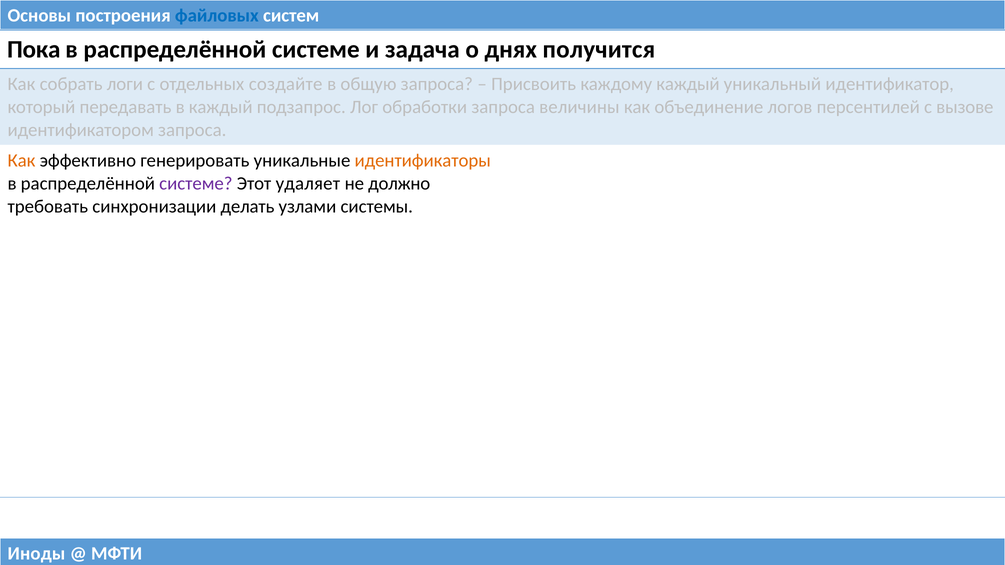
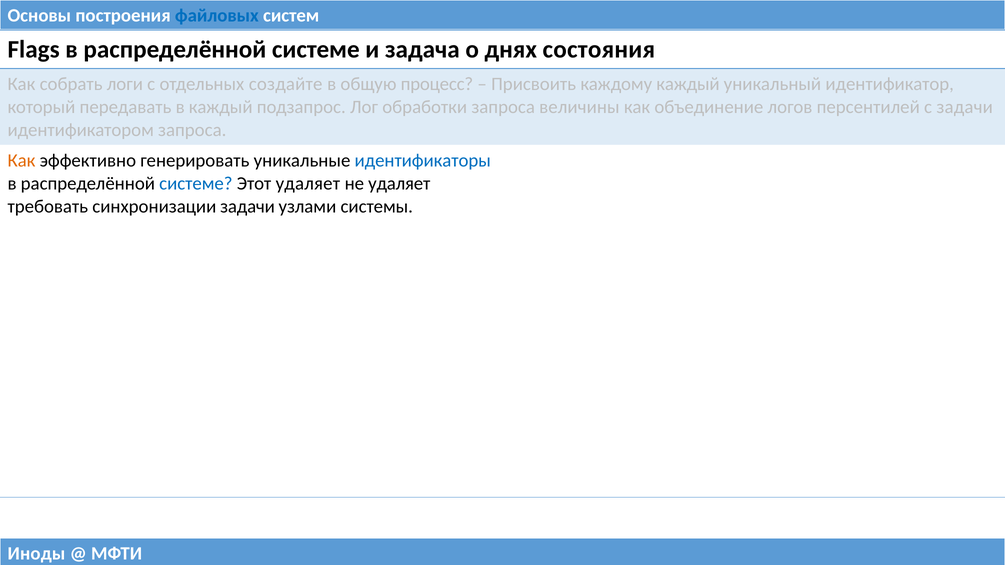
Пока: Пока -> Flags (34, 49)
получится: получится -> состояния (599, 49)
общую запроса: запроса -> процесс (437, 84)
с вызове: вызове -> задачи (965, 107)
идентификаторы colour: orange -> blue (423, 160)
системе colour: purple -> blue (196, 183)
не должно: должно -> удаляет (399, 183)
синхронизации делать: делать -> задачи (248, 206)
